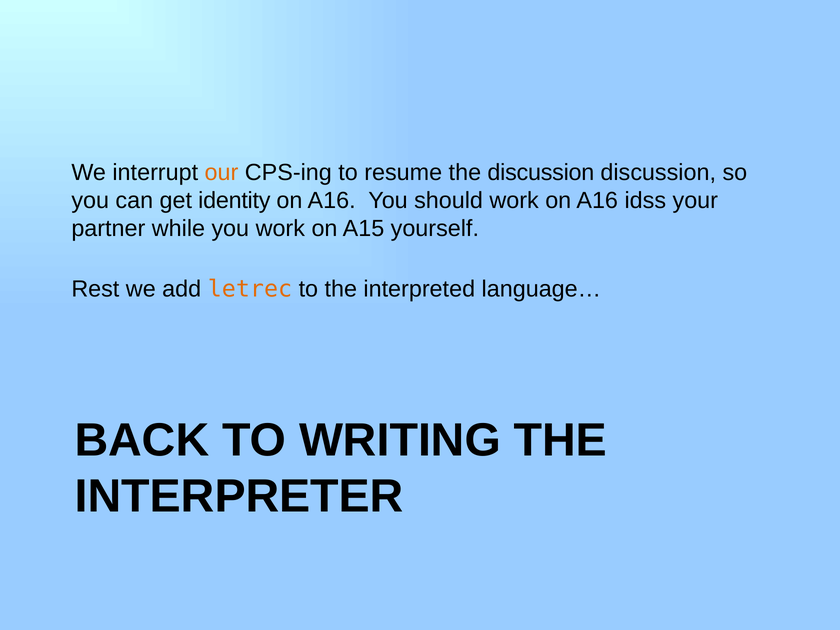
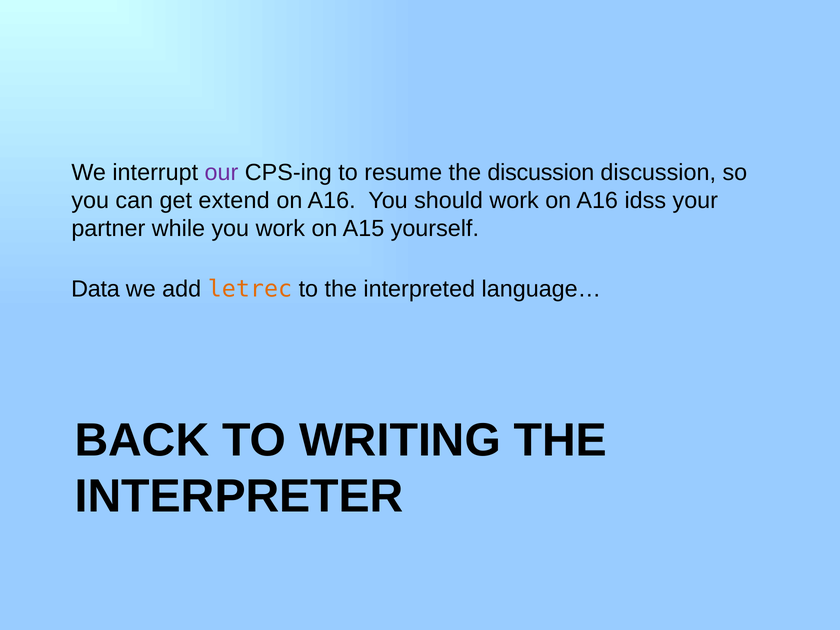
our colour: orange -> purple (221, 172)
identity: identity -> extend (234, 201)
Rest: Rest -> Data (95, 289)
